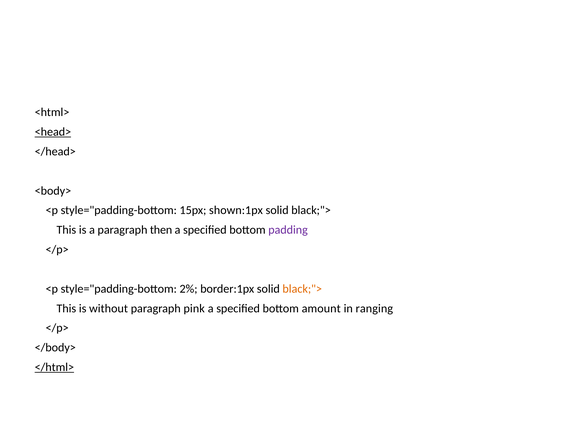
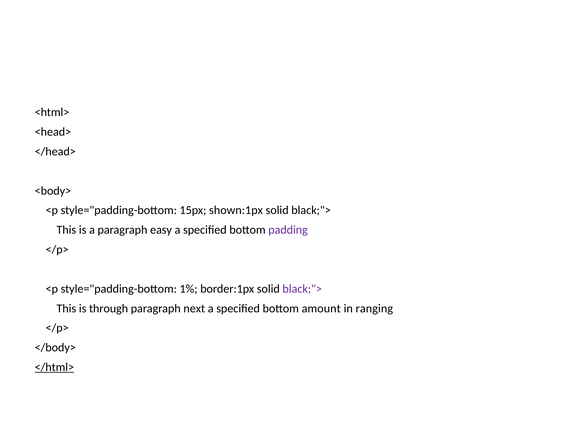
<head> underline: present -> none (53, 132)
then: then -> easy (161, 230)
2%: 2% -> 1% (189, 289)
black;"> colour: orange -> purple (302, 289)
without: without -> through (109, 309)
pink: pink -> next (194, 309)
